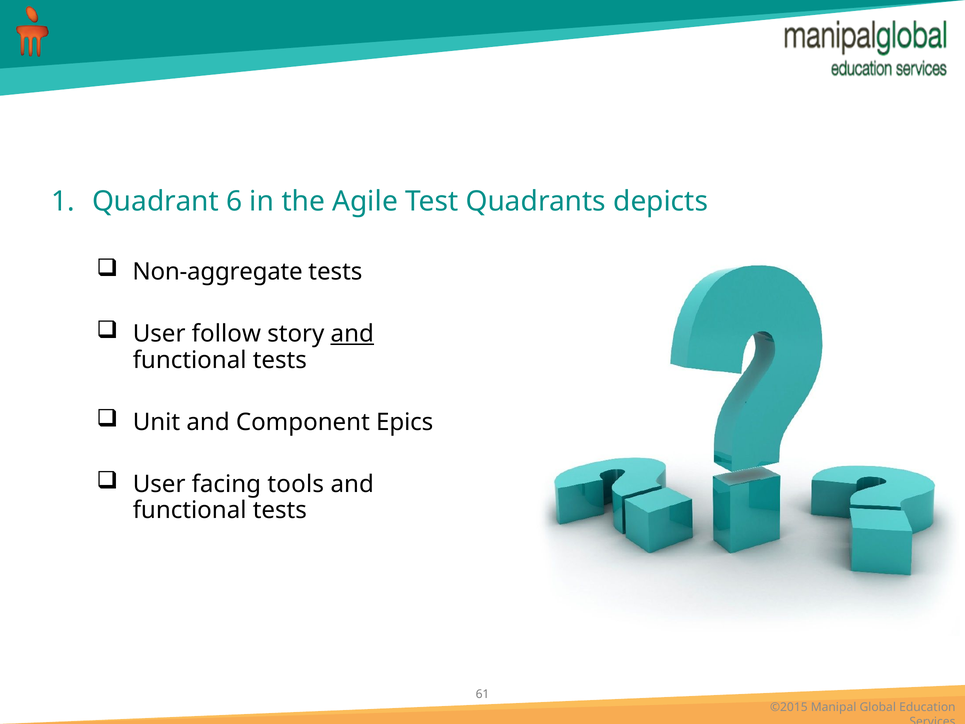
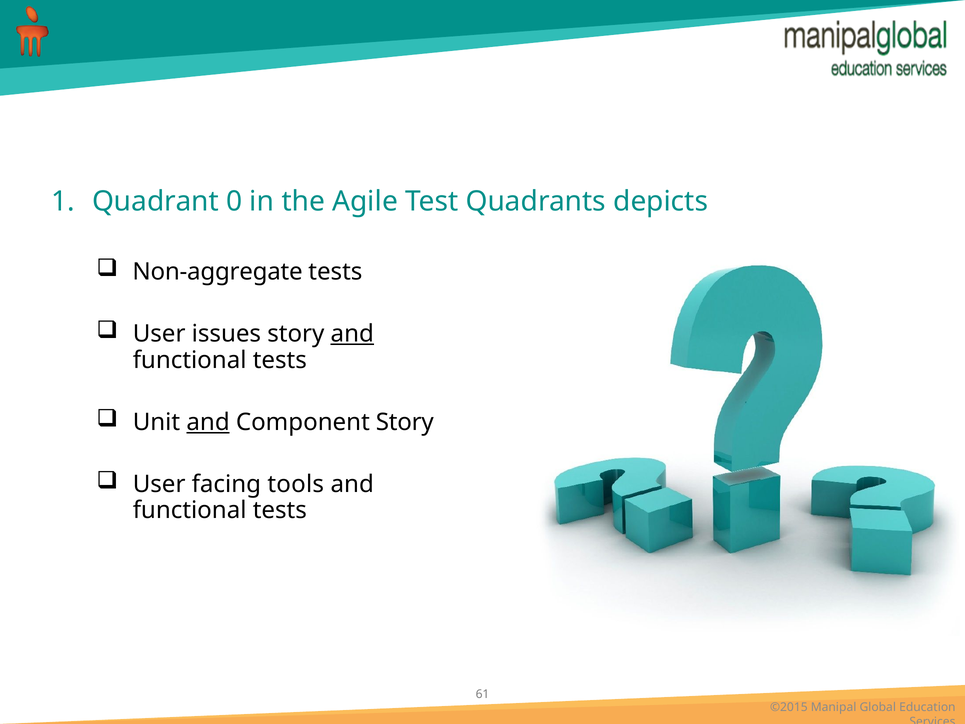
6: 6 -> 0 (234, 201)
follow: follow -> issues (226, 334)
and underline: none -> present (208, 422)
Component Epics: Epics -> Story (405, 422)
